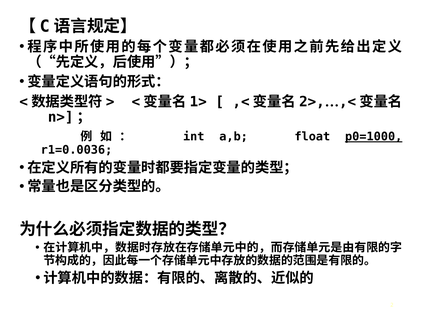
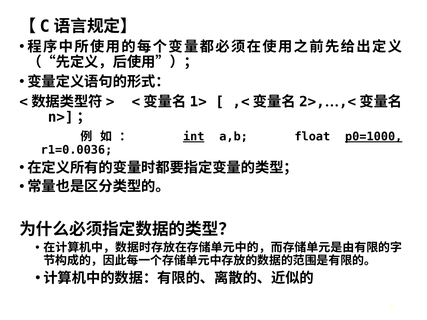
int underline: none -> present (194, 137)
